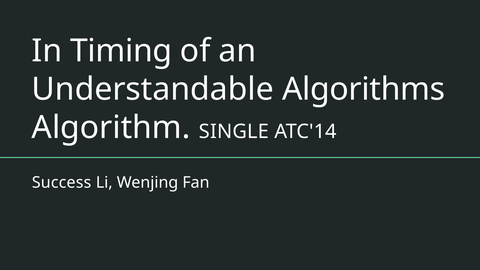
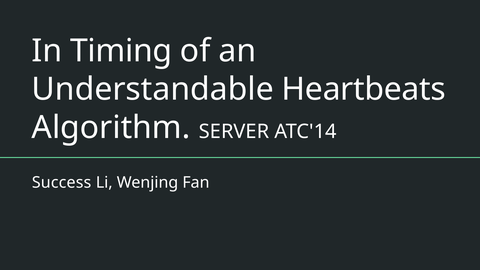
Algorithms: Algorithms -> Heartbeats (364, 89)
SINGLE: SINGLE -> SERVER (234, 132)
